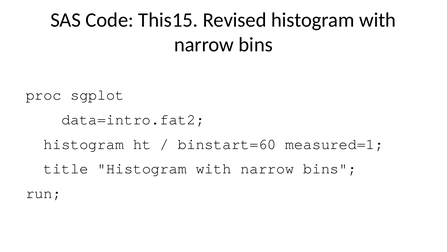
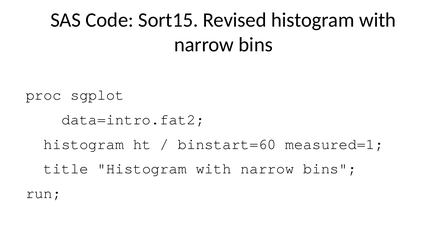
This15: This15 -> Sort15 (168, 20)
